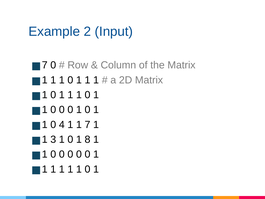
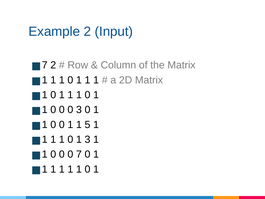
7 0: 0 -> 2 (53, 65)
1: 1 -> 3 (79, 110)
4: 4 -> 0 (62, 124)
1 7: 7 -> 5 (87, 124)
3: 3 -> 1 (53, 139)
1 8: 8 -> 3 (87, 139)
0: 0 -> 7 (79, 154)
